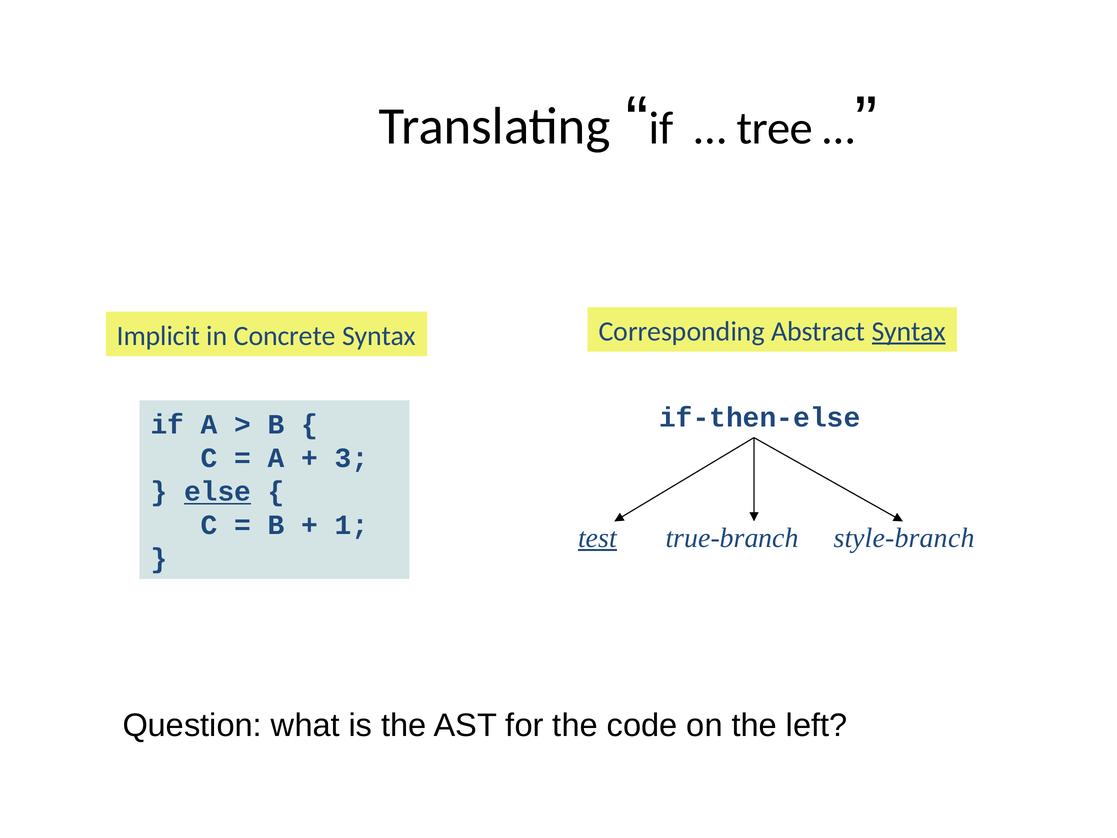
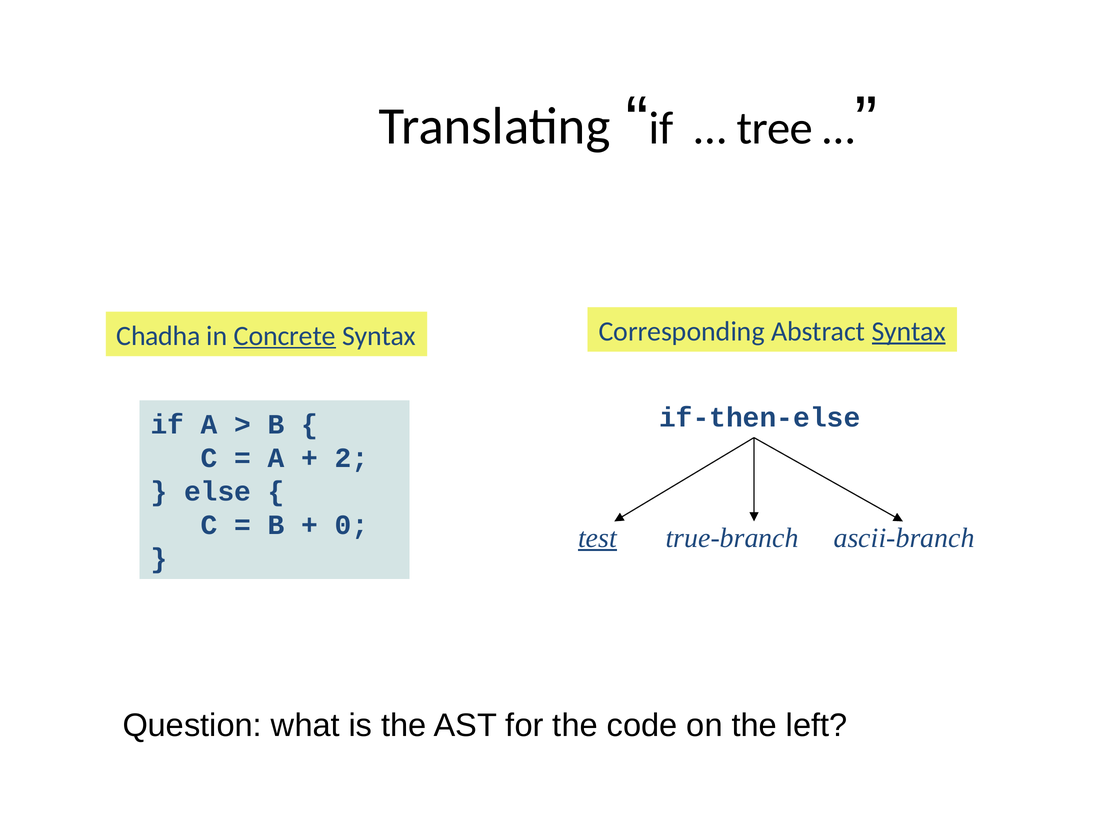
Implicit: Implicit -> Chadha (159, 336)
Concrete underline: none -> present (285, 336)
3: 3 -> 2 (352, 458)
else underline: present -> none (218, 491)
1: 1 -> 0 (352, 525)
style-branch: style-branch -> ascii-branch (904, 538)
